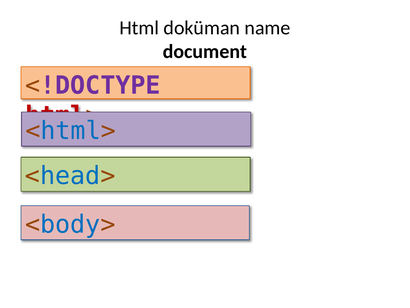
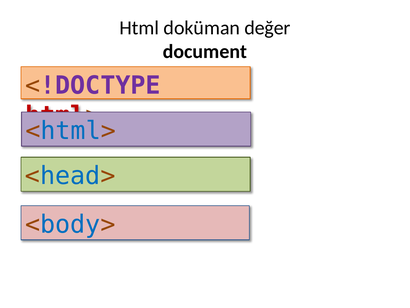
name: name -> değer (268, 28)
